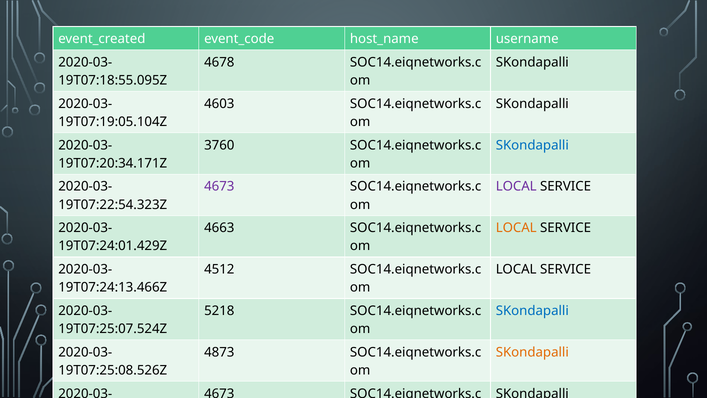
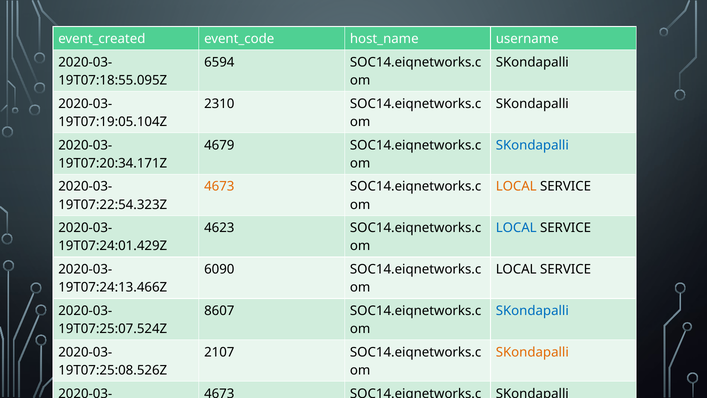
4678: 4678 -> 6594 (219, 62)
4603: 4603 -> 2310 (219, 104)
3760: 3760 -> 4679 (219, 145)
4673 colour: purple -> orange (219, 186)
LOCAL colour: purple -> orange (516, 186)
4663: 4663 -> 4623 (219, 228)
LOCAL colour: orange -> blue (516, 228)
4512: 4512 -> 6090 (219, 269)
5218: 5218 -> 8607 (219, 311)
4873: 4873 -> 2107 (219, 352)
